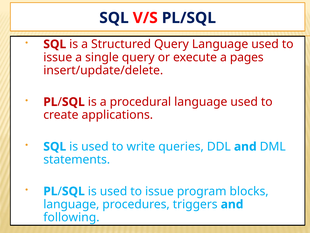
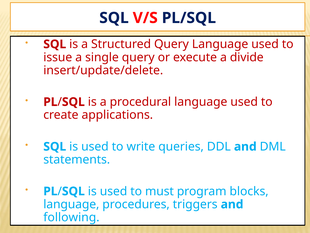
pages: pages -> divide (247, 57)
is used to issue: issue -> must (159, 191)
